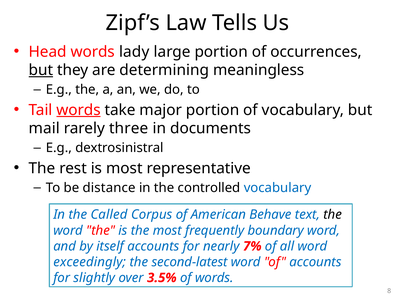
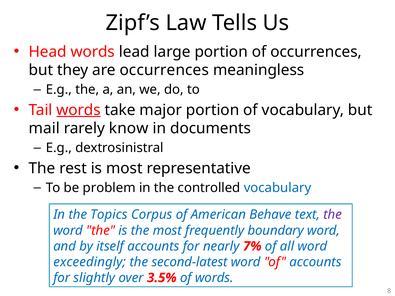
lady: lady -> lead (134, 52)
but underline: present -> none (41, 70)
are determining: determining -> occurrences (164, 70)
three: three -> know (129, 128)
distance: distance -> problem (109, 188)
Called: Called -> Topics (109, 215)
the colour: black -> purple (333, 215)
